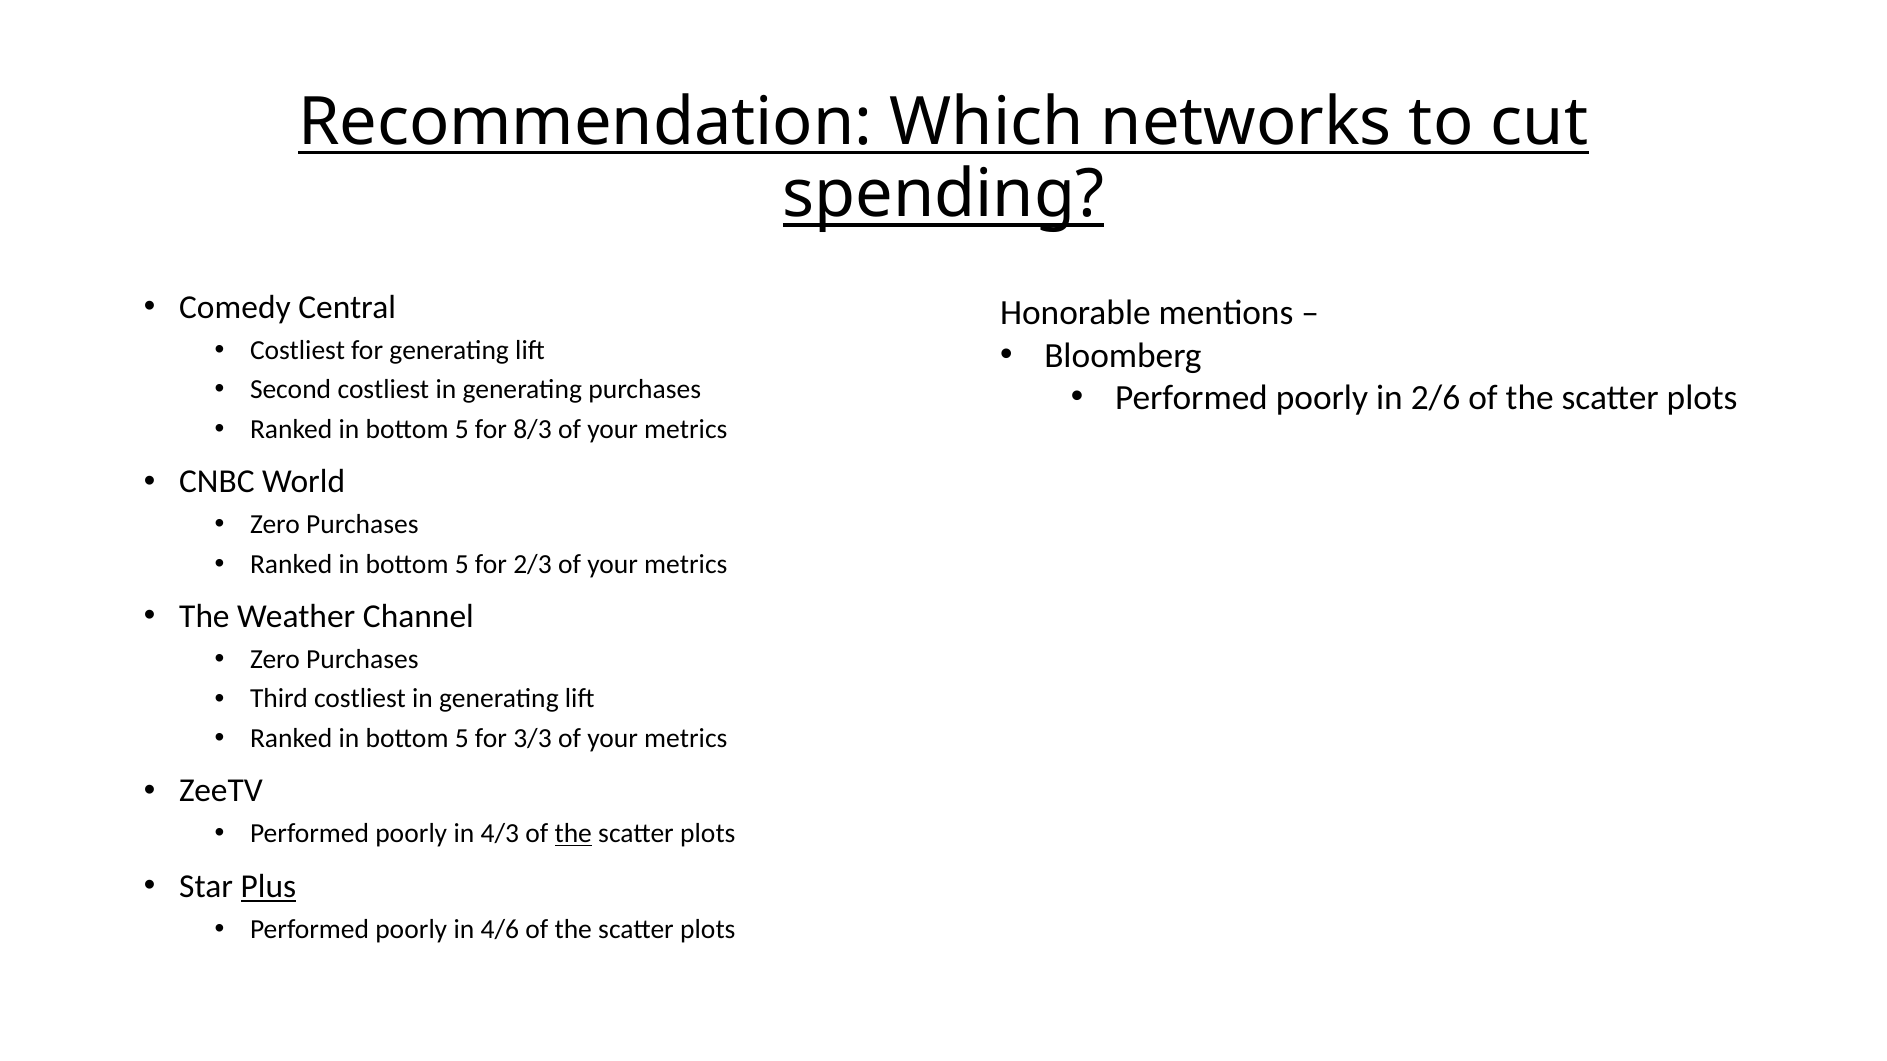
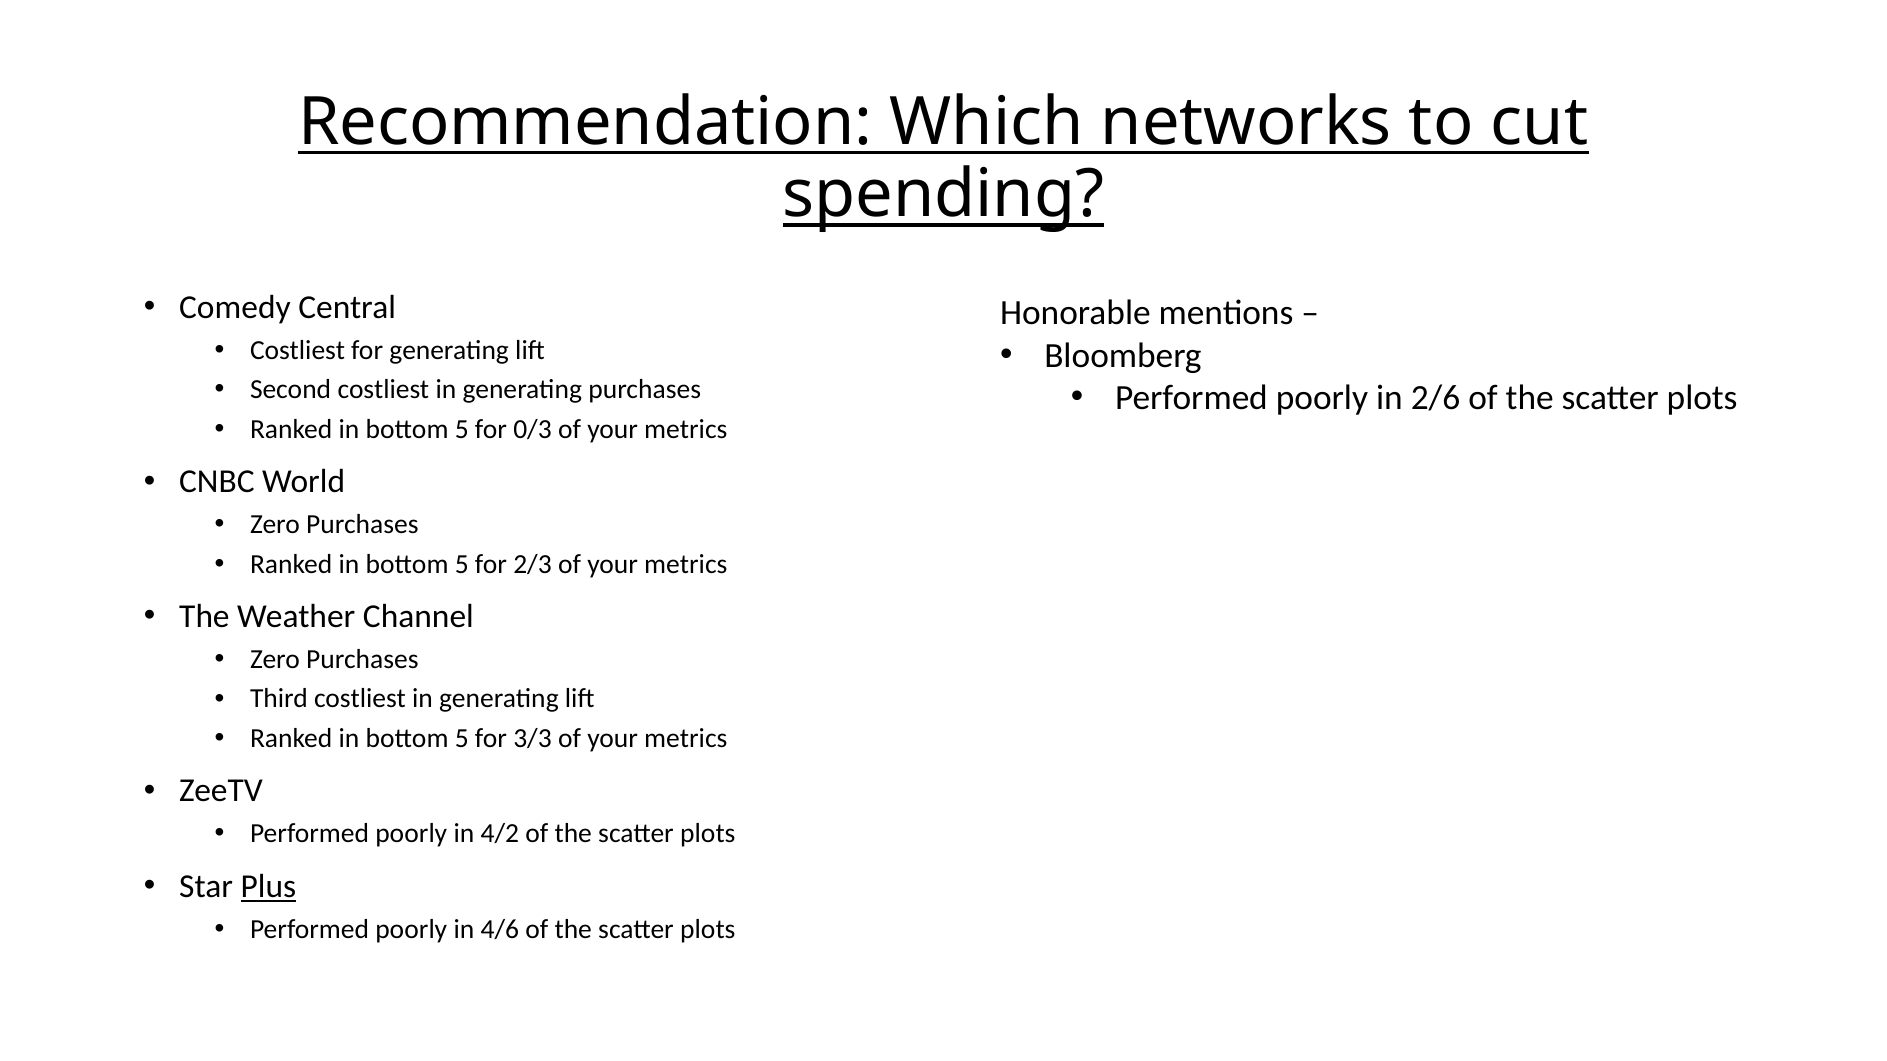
8/3: 8/3 -> 0/3 (533, 429)
4/3: 4/3 -> 4/2 (500, 834)
the underline: present -> none (573, 834)
